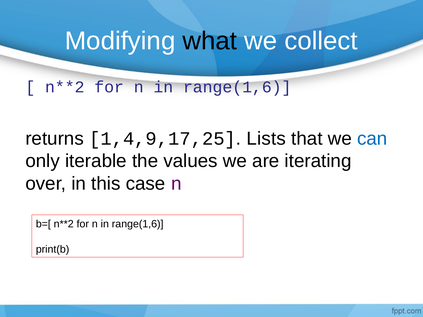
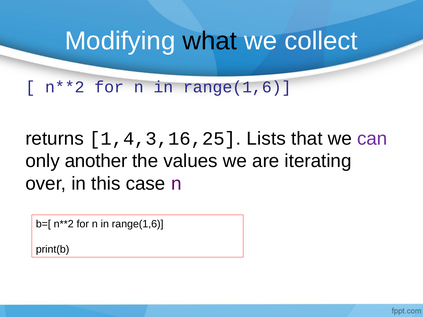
1,4,9,17,25: 1,4,9,17,25 -> 1,4,3,16,25 (163, 139)
can colour: blue -> purple (372, 139)
iterable: iterable -> another (96, 161)
